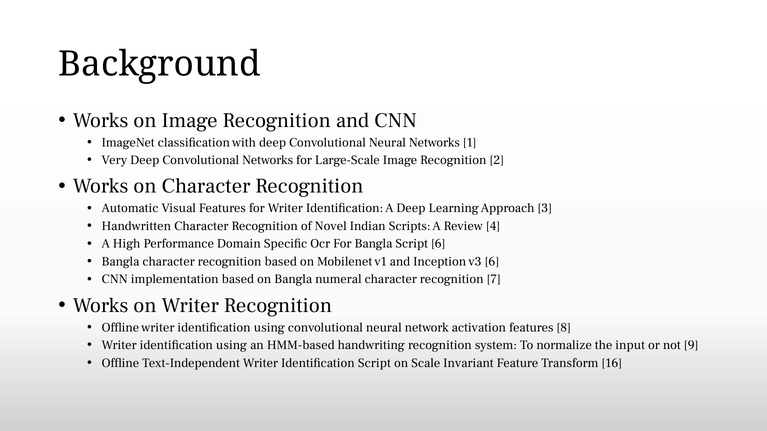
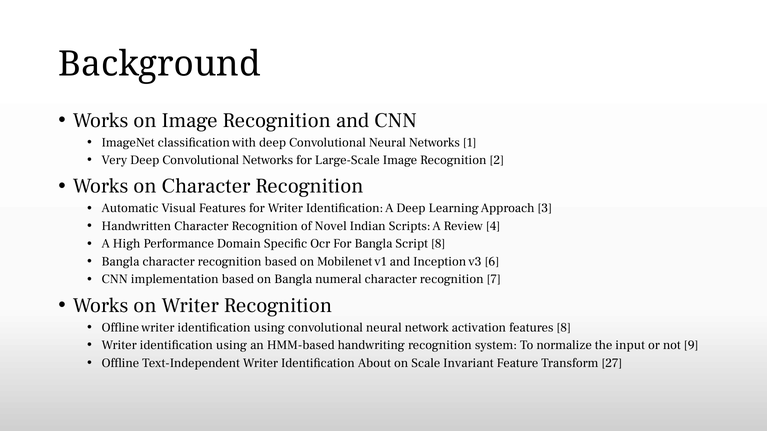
Script 6: 6 -> 8 (438, 244)
Identification Script: Script -> About (374, 363)
16: 16 -> 27 (612, 363)
